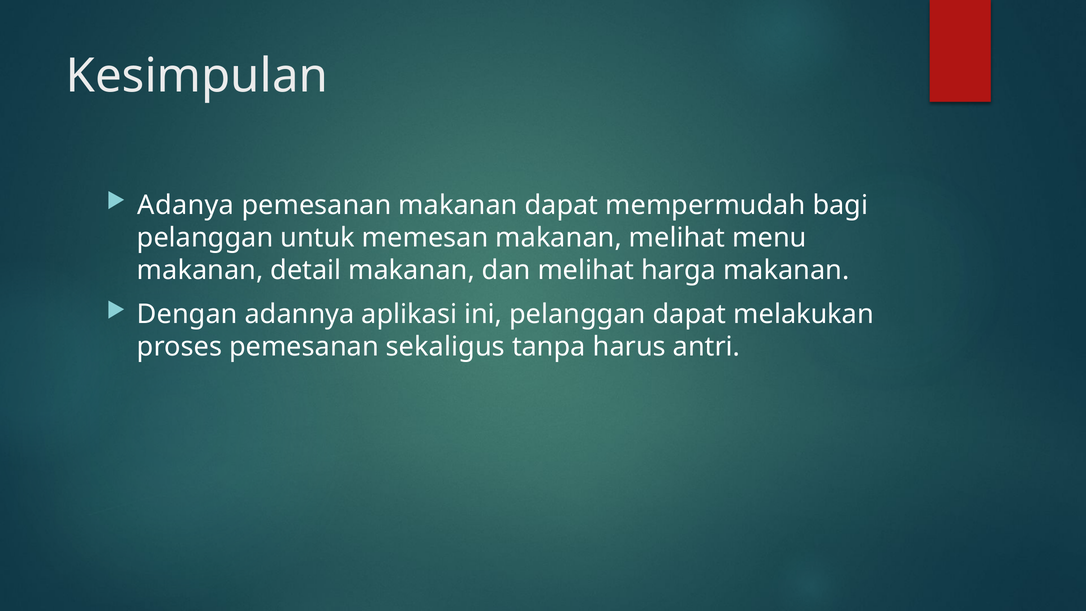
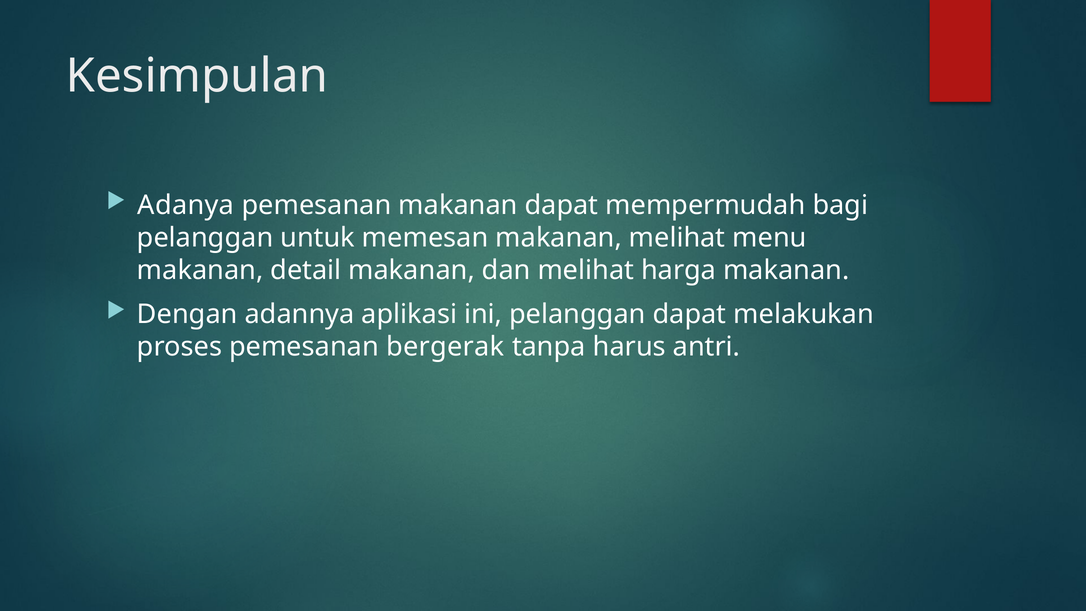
sekaligus: sekaligus -> bergerak (445, 347)
